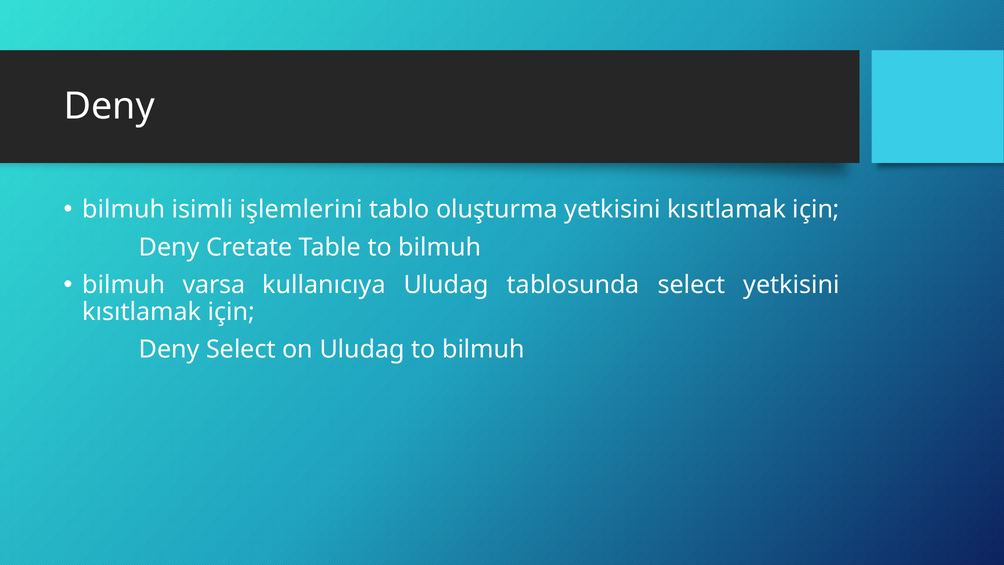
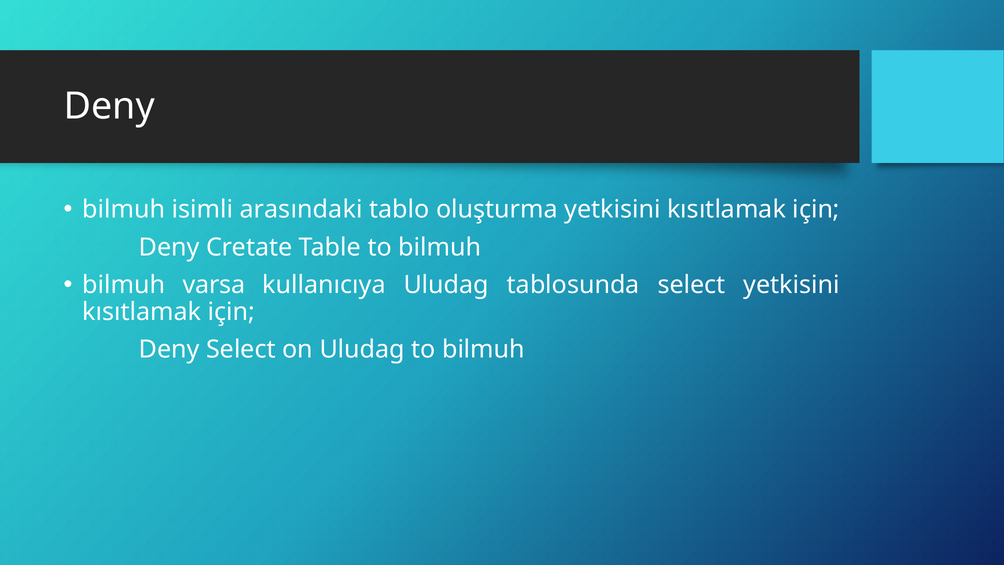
işlemlerini: işlemlerini -> arasındaki (301, 210)
